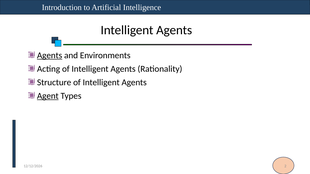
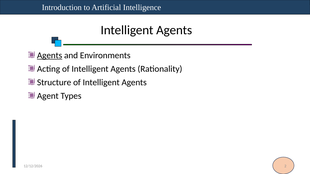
Agent underline: present -> none (48, 96)
